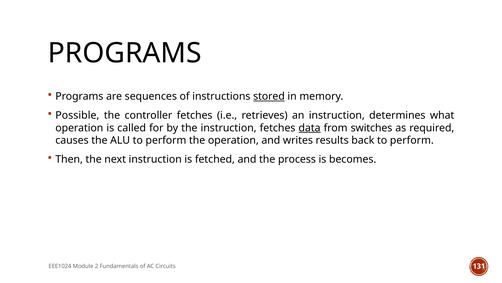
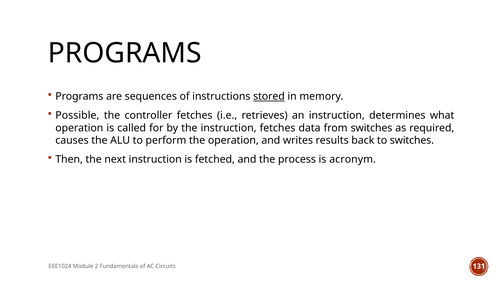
data underline: present -> none (310, 128)
back to perform: perform -> switches (412, 140)
becomes: becomes -> acronym (353, 159)
